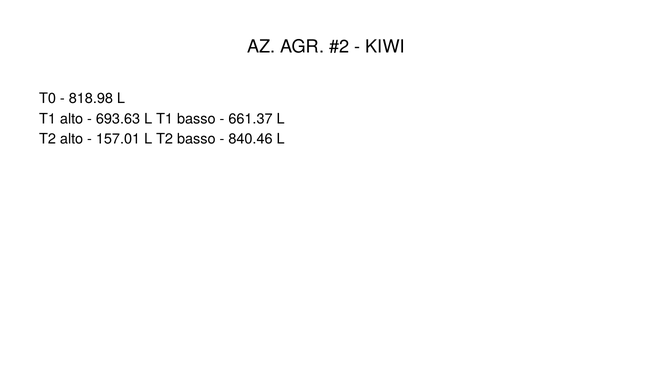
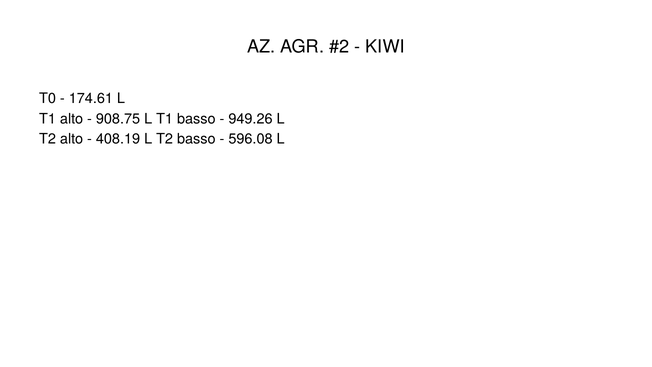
818.98: 818.98 -> 174.61 (91, 99)
693.63: 693.63 -> 908.75 (118, 119)
661.37: 661.37 -> 949.26 (250, 119)
157.01: 157.01 -> 408.19 (118, 139)
840.46: 840.46 -> 596.08 (250, 139)
